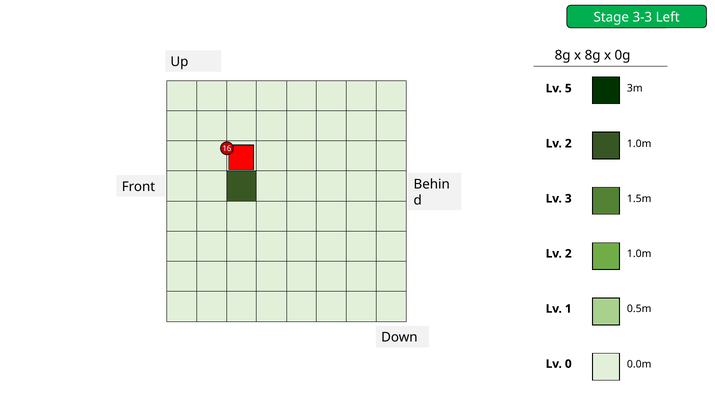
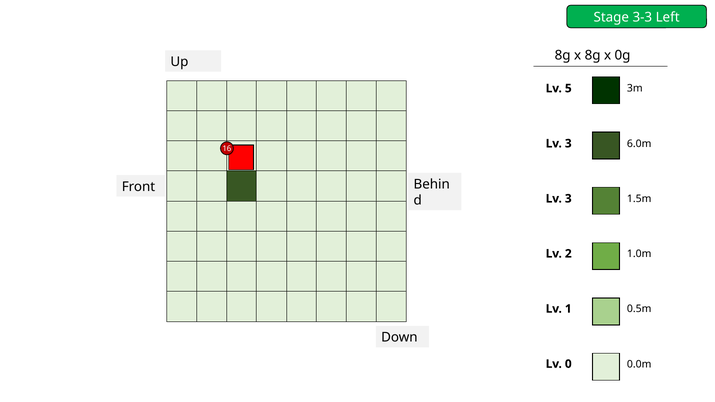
1.0m: 1.0m -> 6.0m (639, 144)
2: 2 -> 3 (568, 144)
